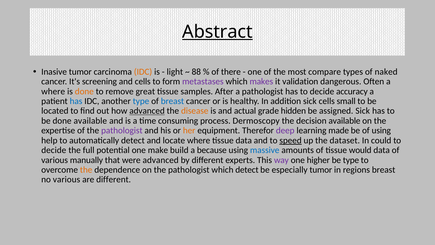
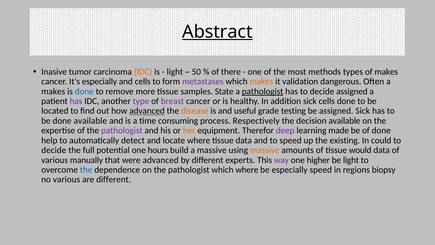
88: 88 -> 50 (196, 72)
compare: compare -> methods (325, 72)
of naked: naked -> makes (386, 72)
It's screening: screening -> especially (99, 81)
makes colour: purple -> orange (261, 81)
where: where -> makes (53, 91)
done colour: orange -> blue (84, 91)
great: great -> more (145, 91)
After: After -> State (224, 91)
pathologist underline: none -> present (263, 91)
decide accuracy: accuracy -> assigned (352, 91)
has colour: blue -> purple (76, 101)
type colour: blue -> purple (141, 101)
breast colour: blue -> purple (172, 101)
cells small: small -> done (346, 101)
actual: actual -> useful (245, 111)
hidden: hidden -> testing (293, 111)
Dermoscopy: Dermoscopy -> Respectively (256, 121)
of using: using -> done (381, 130)
speed underline: present -> none (291, 140)
dataset: dataset -> existing (345, 140)
make: make -> hours (158, 150)
a because: because -> massive (212, 150)
massive colour: blue -> orange (265, 150)
be type: type -> light (351, 160)
the colour: orange -> blue (86, 170)
which detect: detect -> where (247, 170)
especially tumor: tumor -> speed (321, 170)
regions breast: breast -> biopsy (384, 170)
